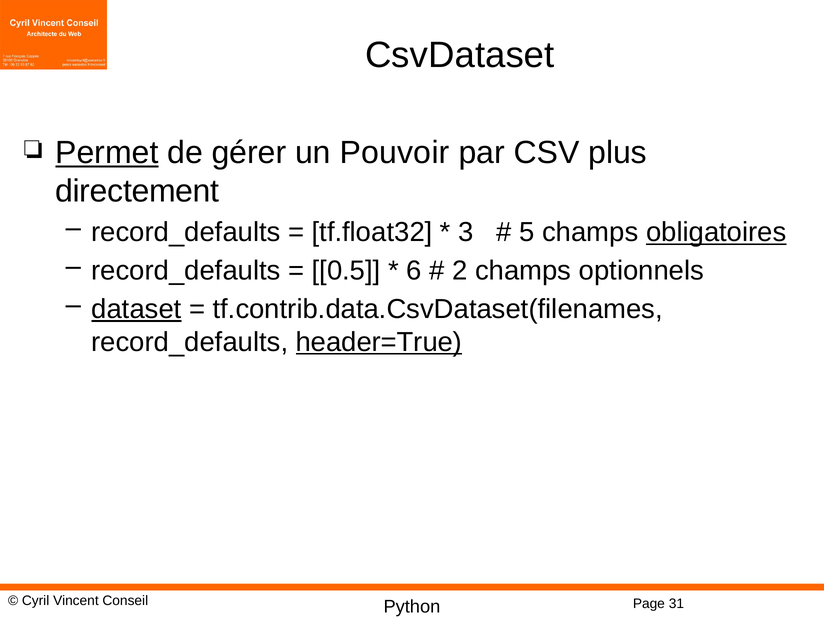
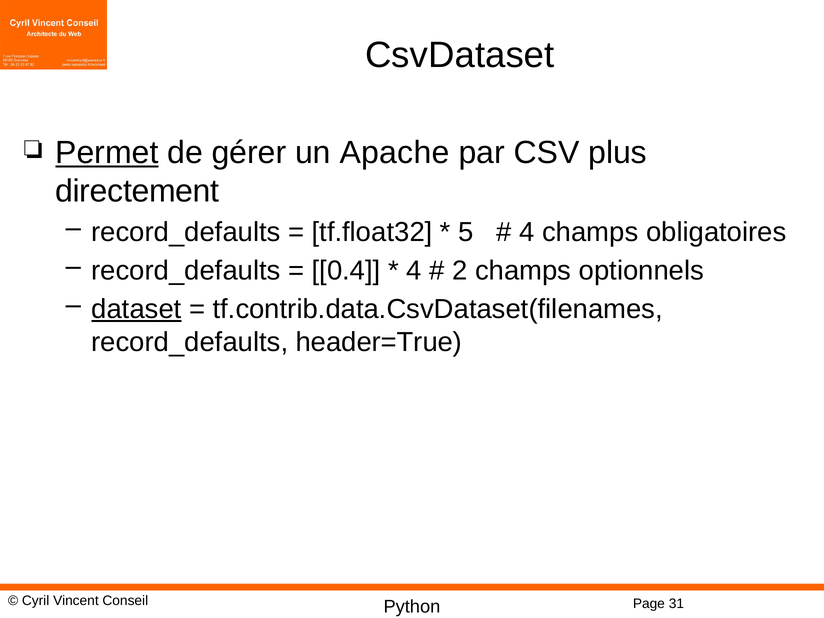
Pouvoir: Pouvoir -> Apache (395, 153)
3: 3 -> 5 (466, 232)
5: 5 -> 4 (527, 232)
obligatoires underline: present -> none (716, 232)
0.5: 0.5 -> 0.4 (346, 271)
6: 6 -> 4 (414, 271)
header=True underline: present -> none (379, 342)
